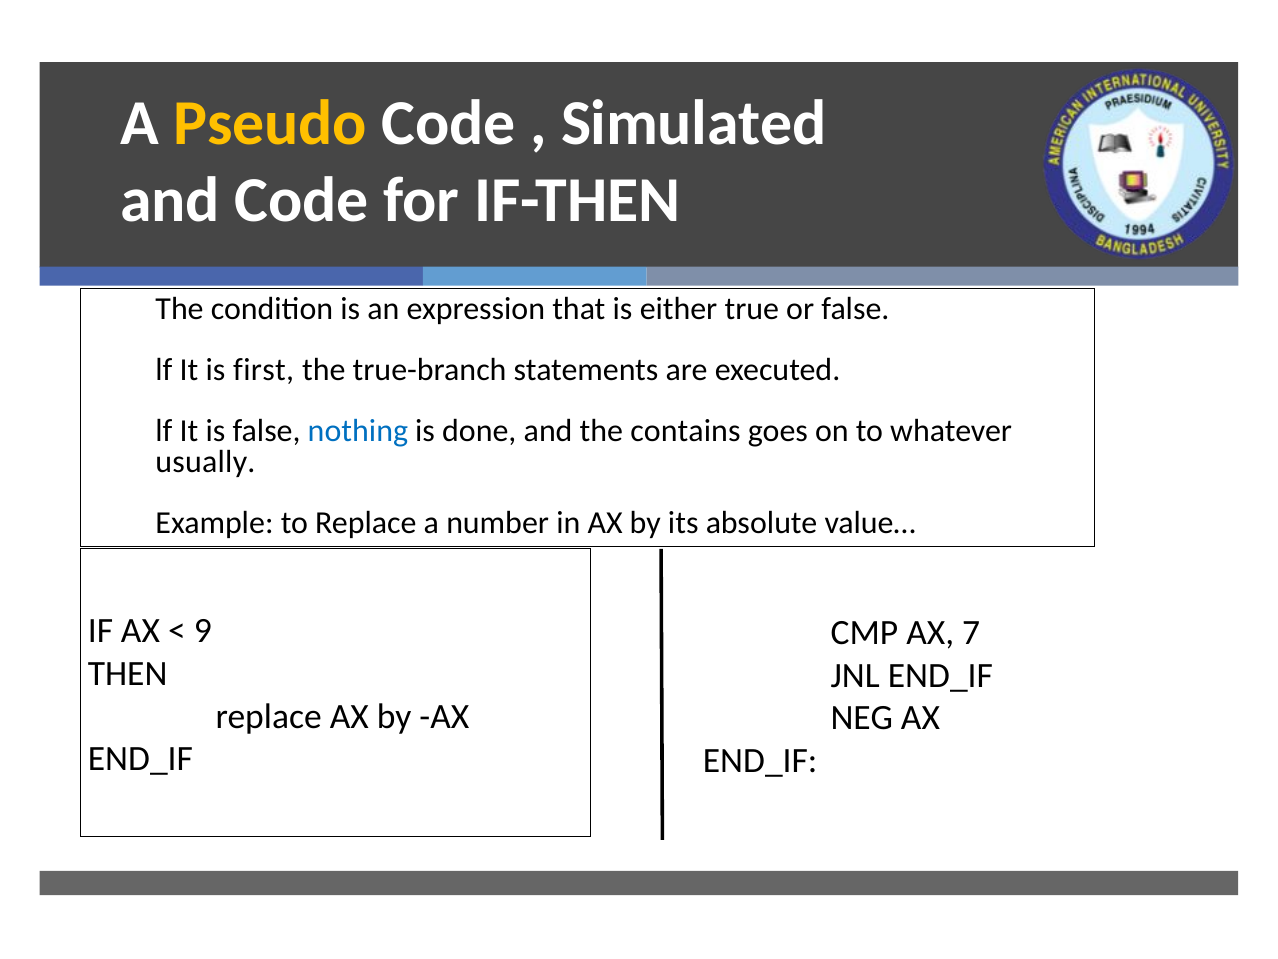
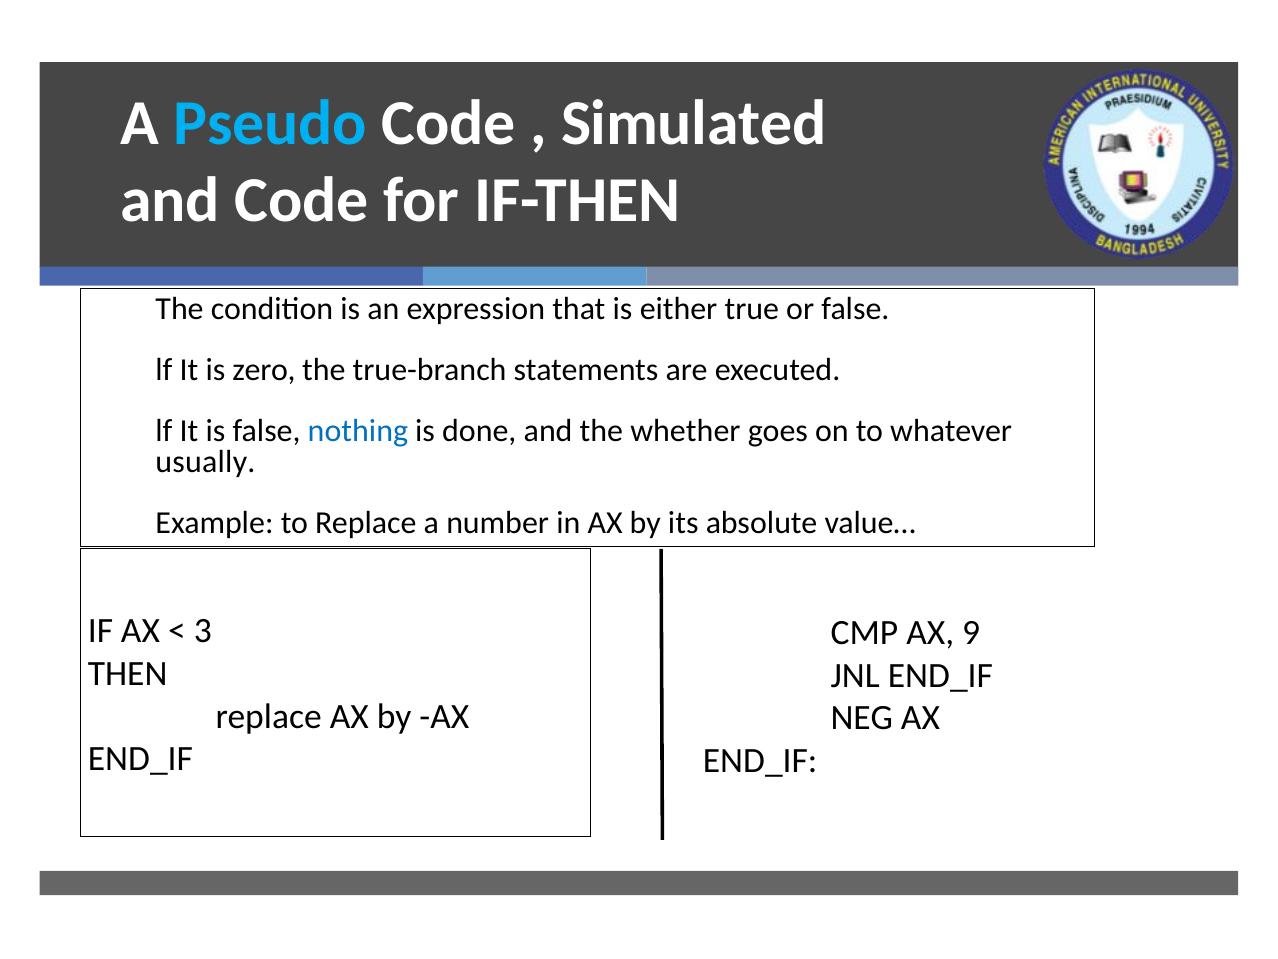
Pseudo colour: yellow -> light blue (270, 123)
first: first -> zero (264, 370)
contains: contains -> whether (685, 431)
9: 9 -> 3 (203, 631)
7: 7 -> 9 (971, 633)
